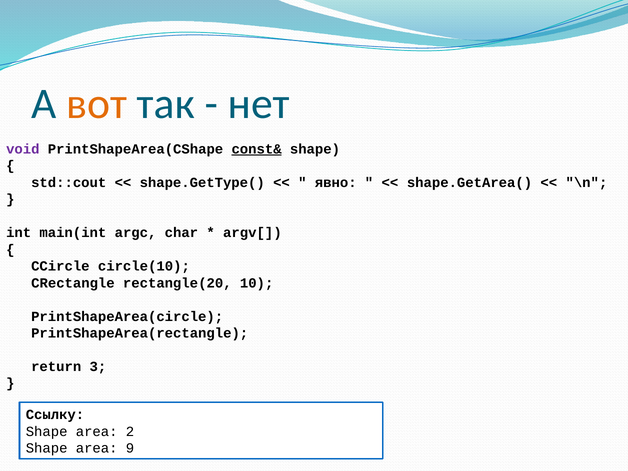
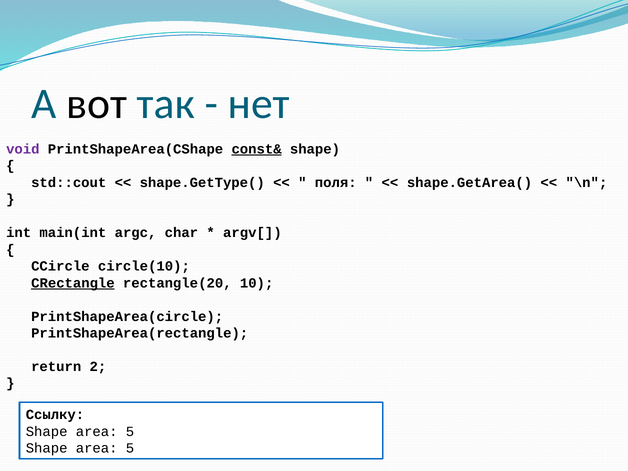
вот colour: orange -> black (97, 104)
явно: явно -> поля (336, 183)
CRectangle underline: none -> present (73, 283)
3: 3 -> 2 (98, 367)
2: 2 -> 5 (130, 431)
9: 9 -> 5 (130, 448)
